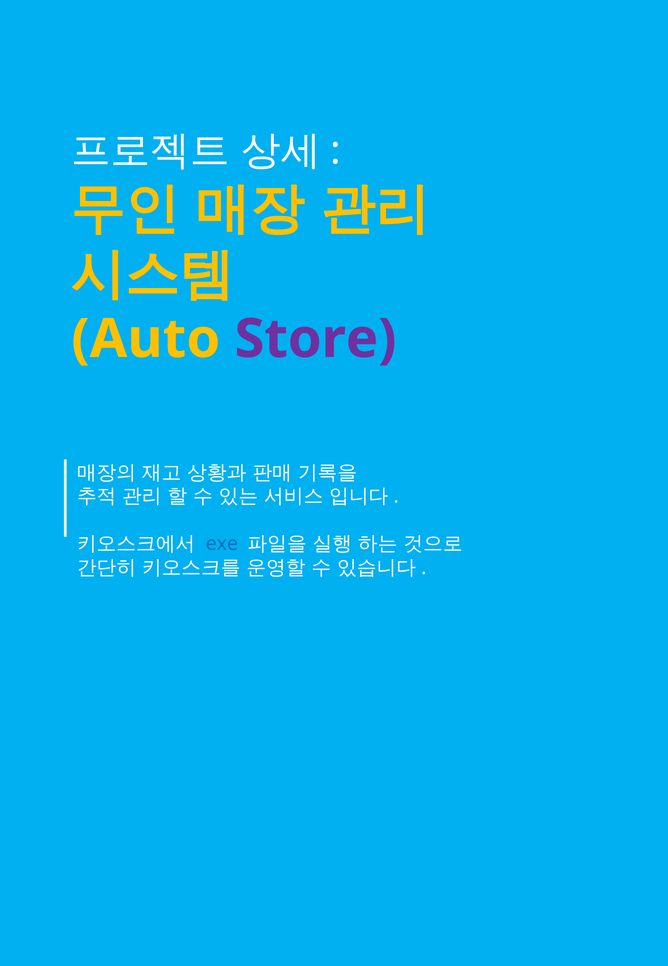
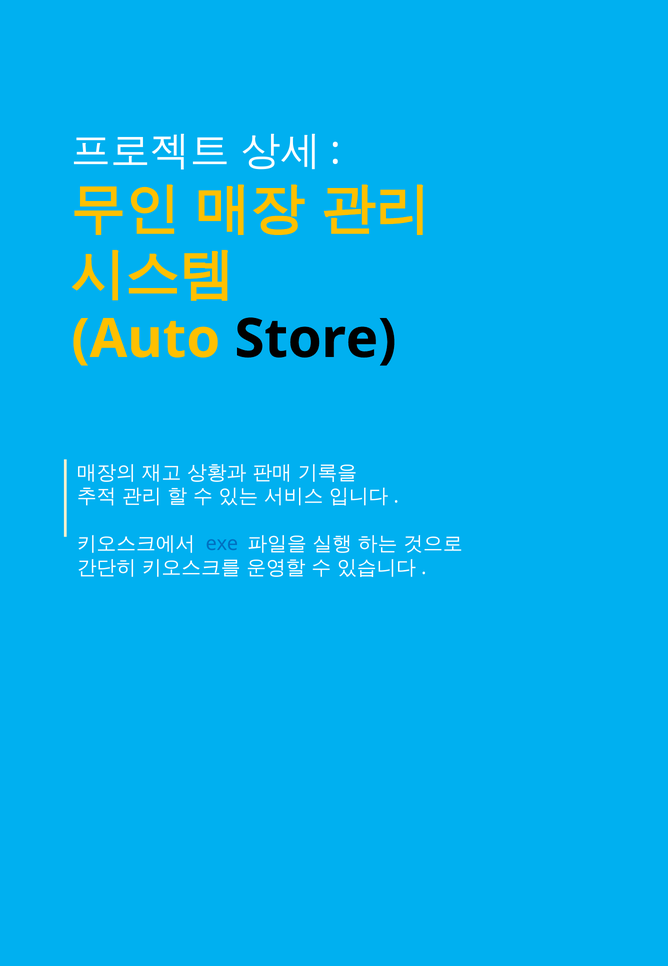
Store colour: purple -> black (316, 339)
